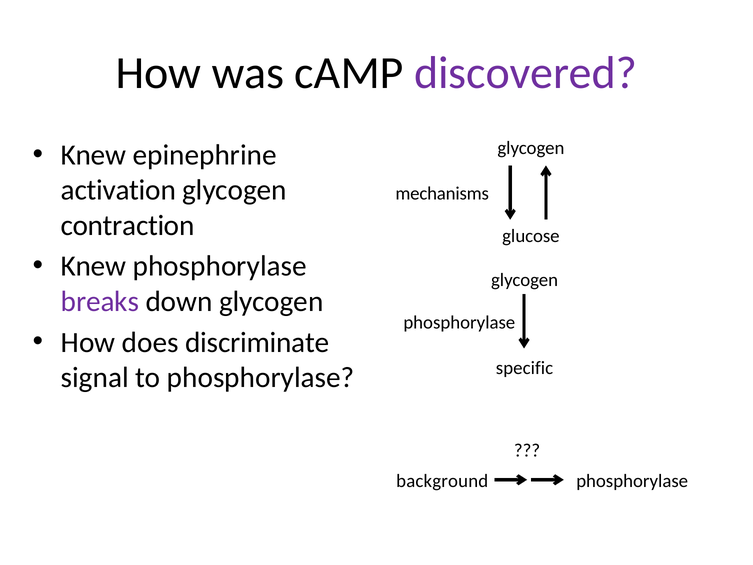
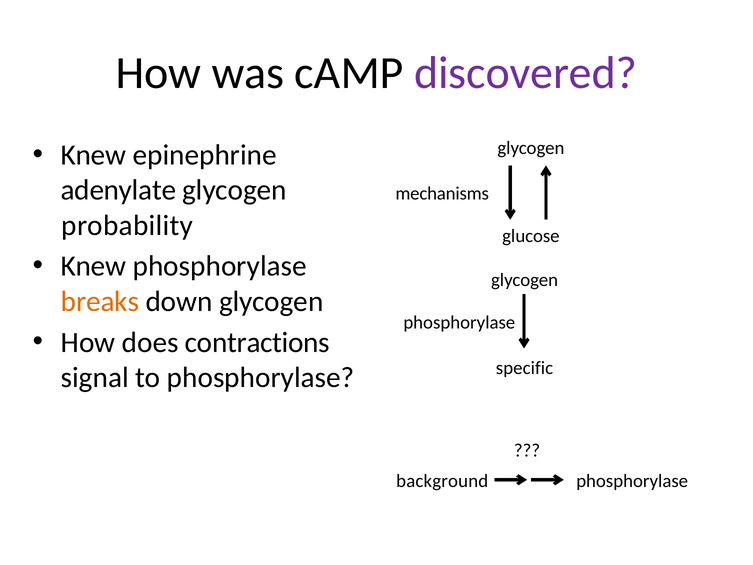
activation: activation -> adenylate (118, 190)
contraction: contraction -> probability (127, 225)
breaks colour: purple -> orange (100, 301)
discriminate: discriminate -> contractions (257, 342)
